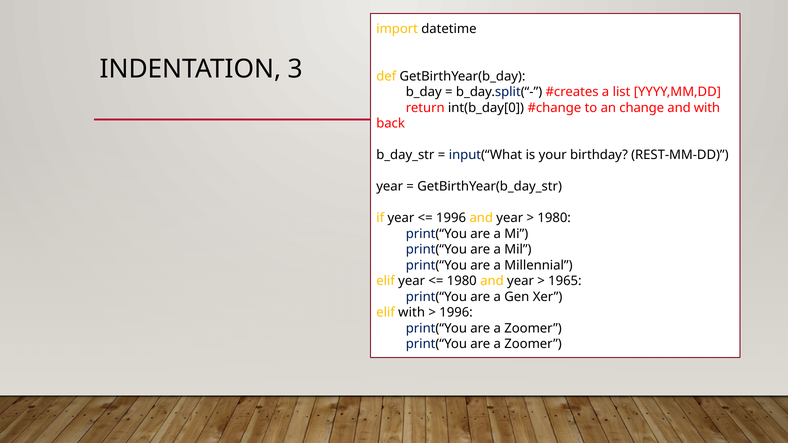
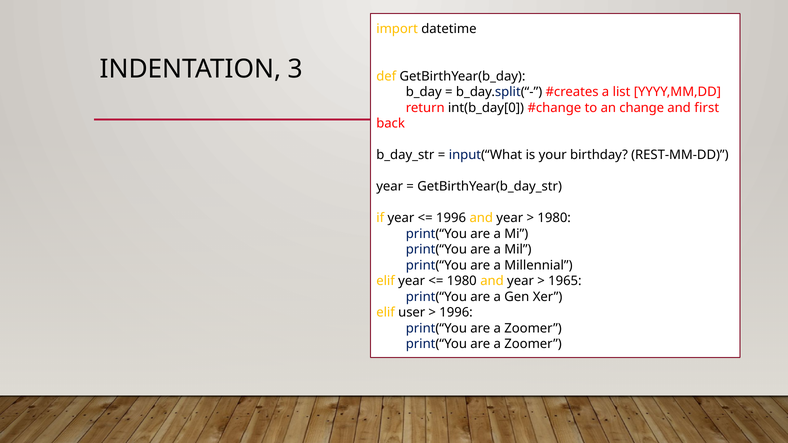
and with: with -> first (707, 108)
elif with: with -> user (412, 313)
